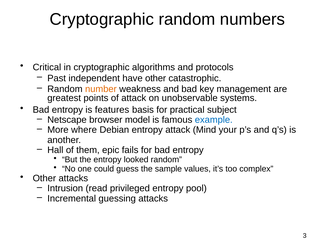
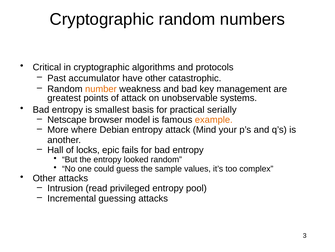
independent: independent -> accumulator (94, 78)
features: features -> smallest (112, 109)
subject: subject -> serially (222, 109)
example colour: blue -> orange (214, 119)
them: them -> locks (88, 150)
